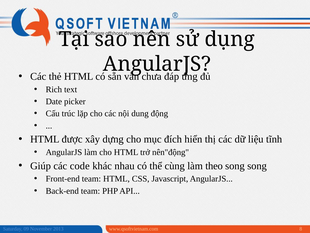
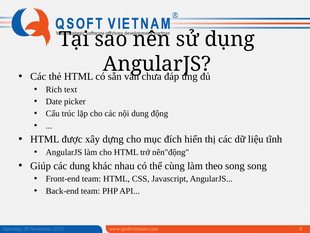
các code: code -> dung (80, 166)
